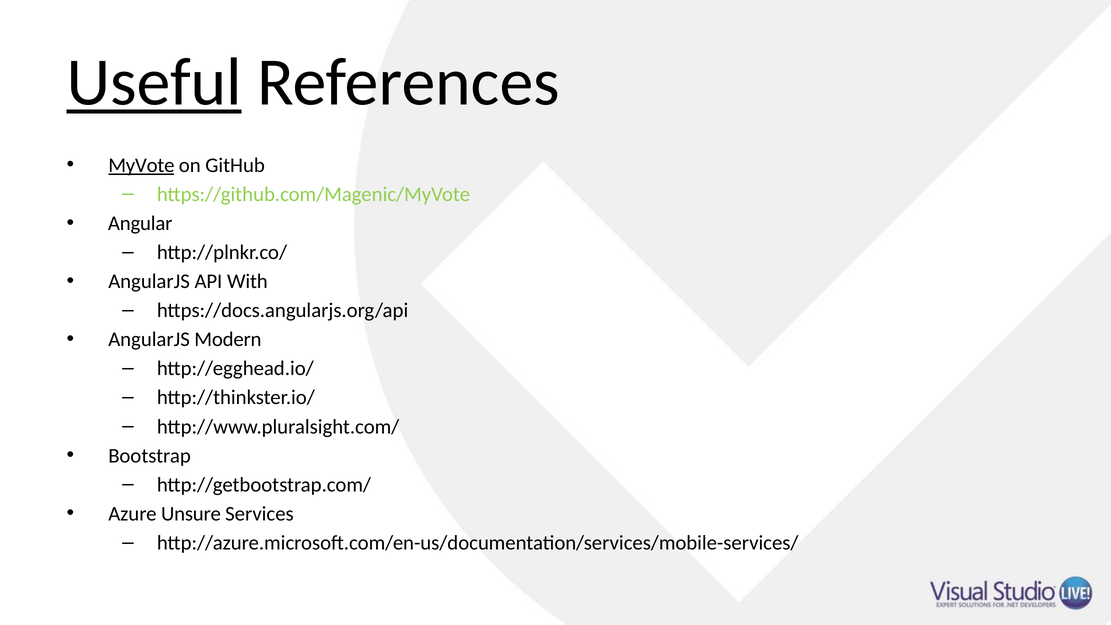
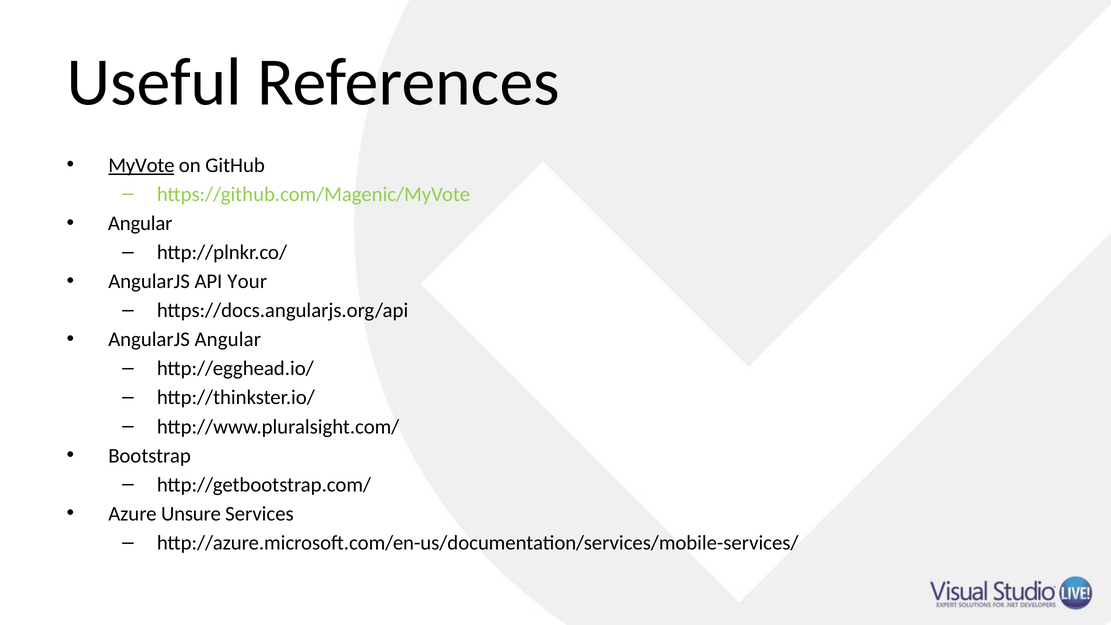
Useful underline: present -> none (154, 82)
With: With -> Your (247, 281)
AngularJS Modern: Modern -> Angular (228, 340)
